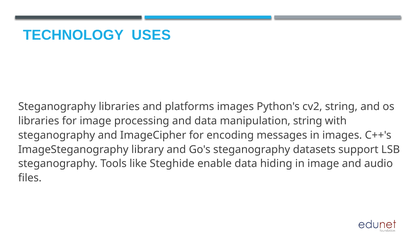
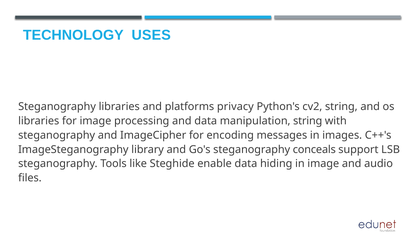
platforms images: images -> privacy (235, 107)
datasets: datasets -> conceals (314, 149)
